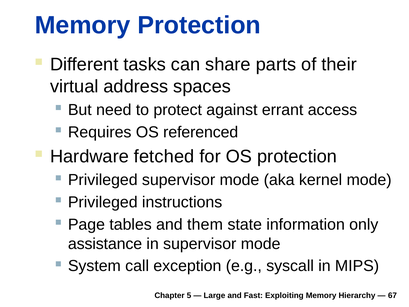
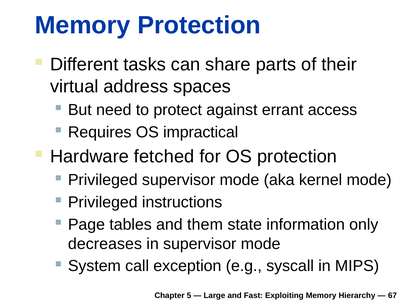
referenced: referenced -> impractical (201, 132)
assistance: assistance -> decreases (105, 244)
